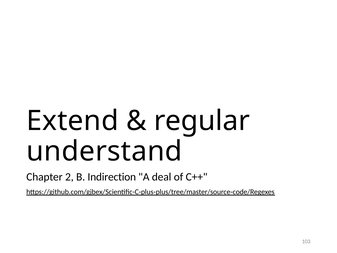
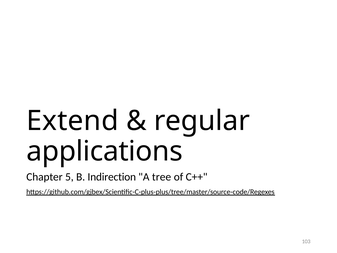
understand: understand -> applications (105, 151)
2: 2 -> 5 (69, 177)
deal: deal -> tree (162, 177)
